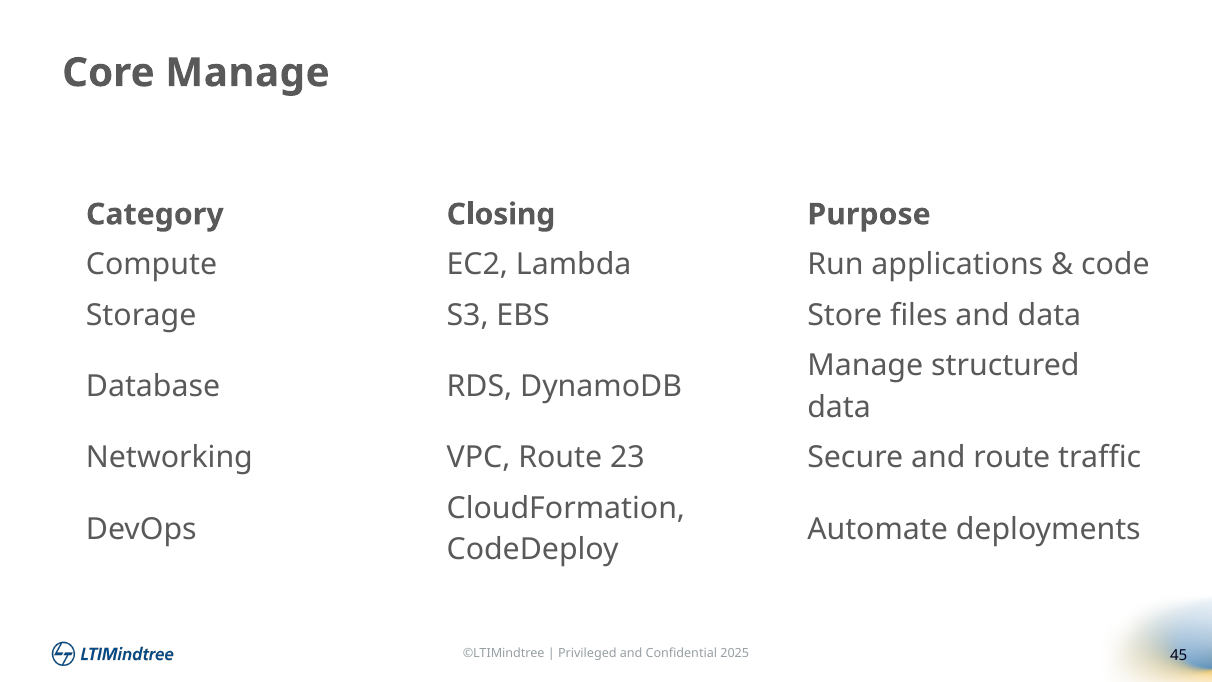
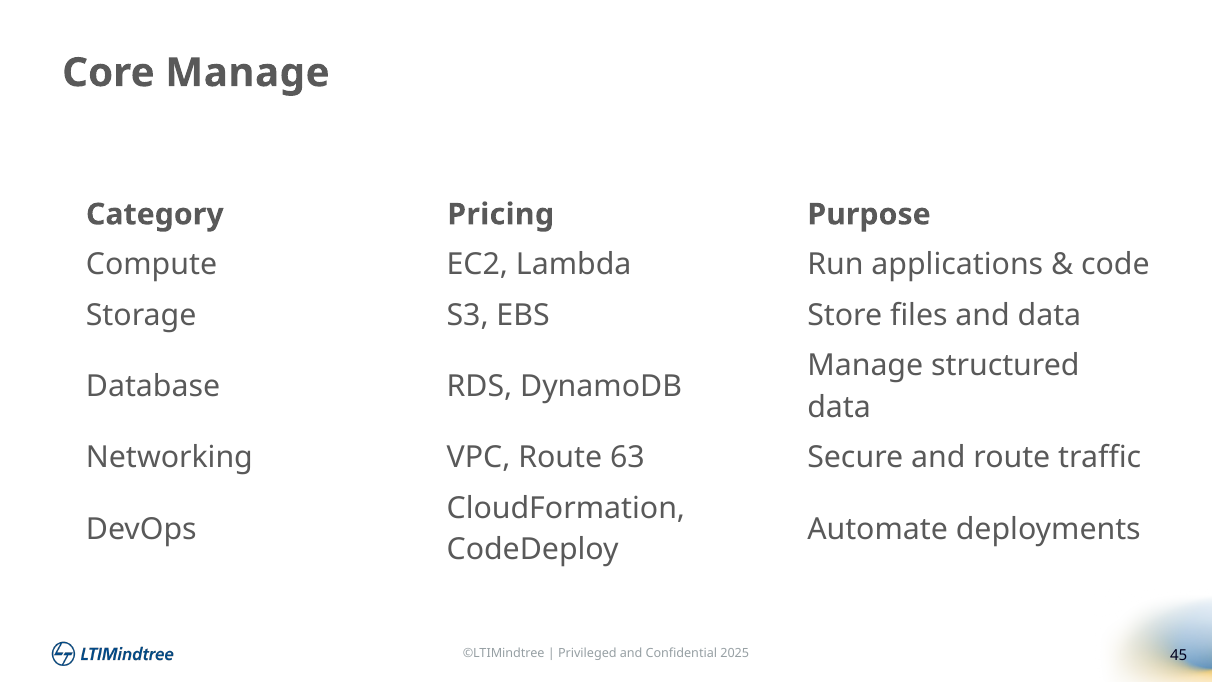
Closing: Closing -> Pricing (501, 214)
23: 23 -> 63 (627, 458)
